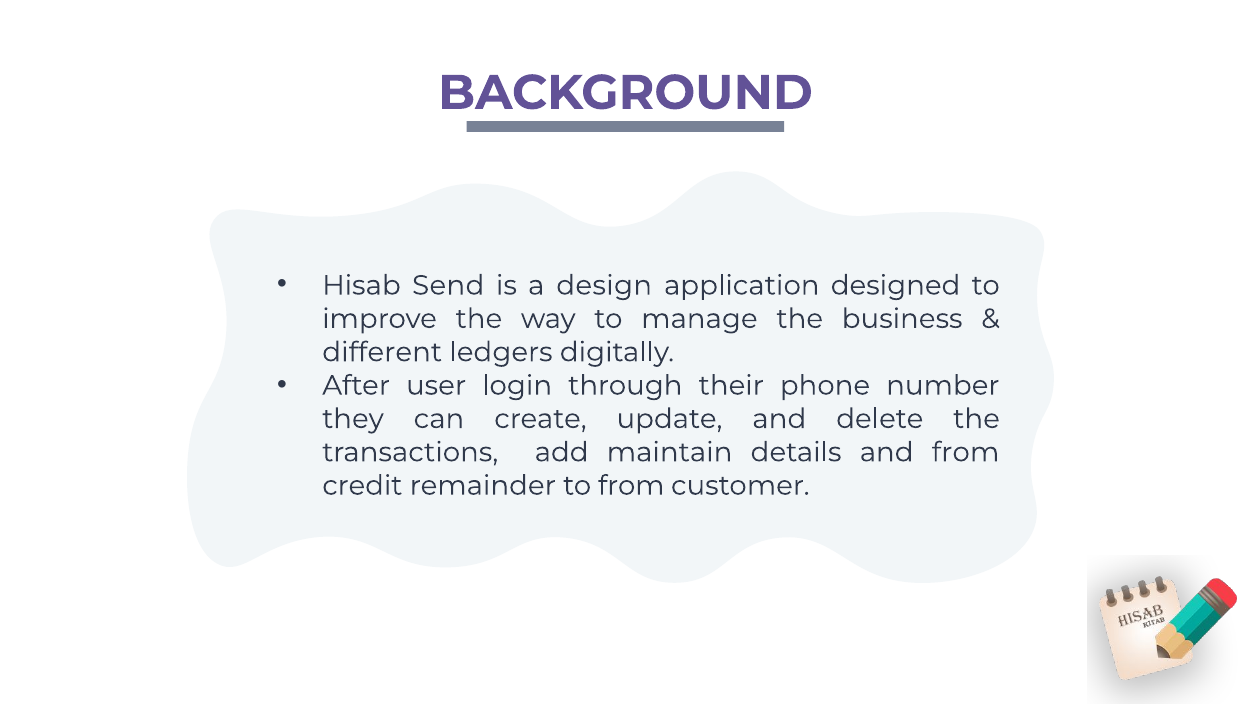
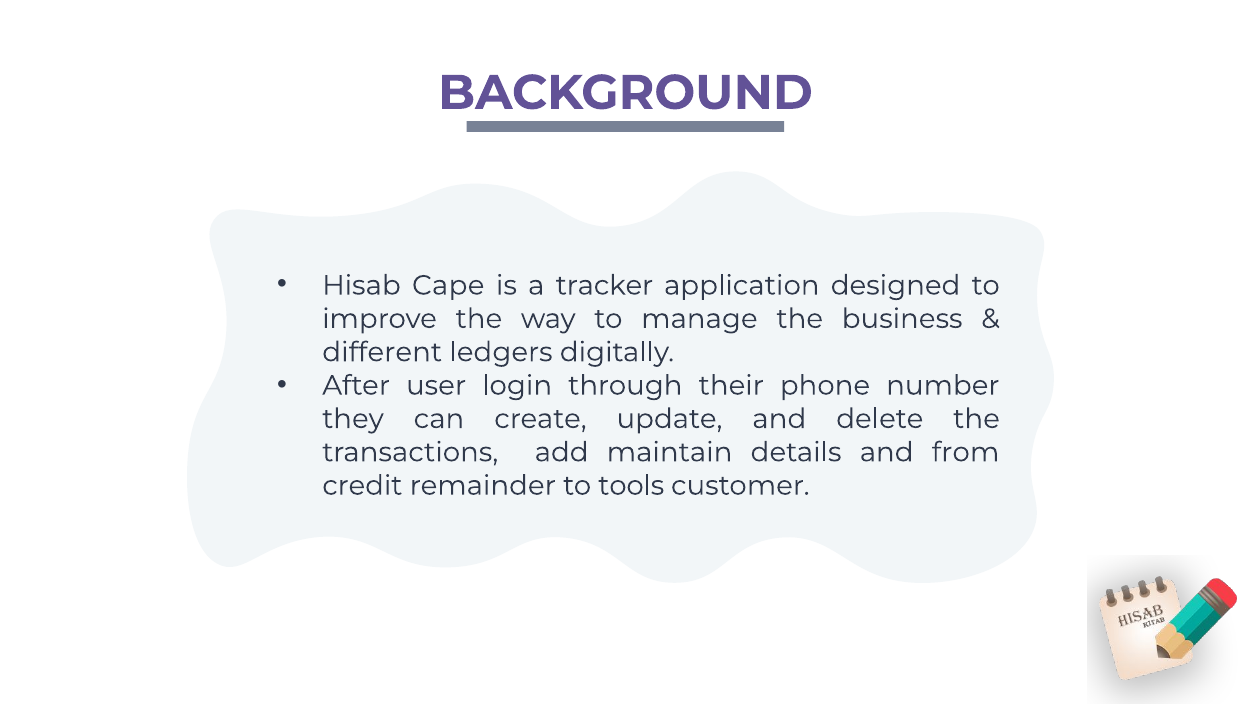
Send: Send -> Cape (448, 285)
design: design -> tracker (604, 285)
to from: from -> tools (631, 485)
